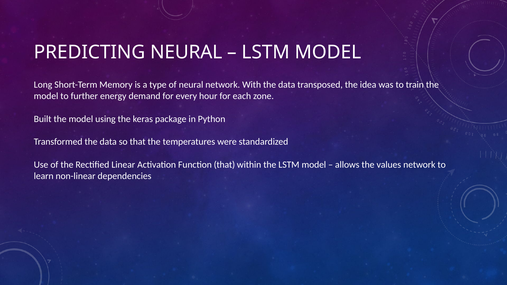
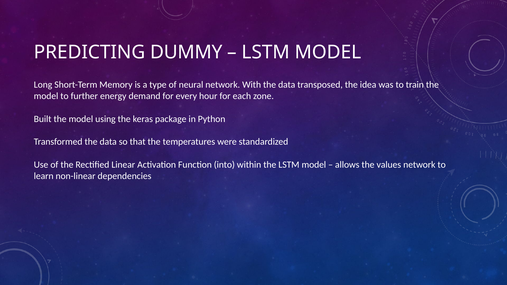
PREDICTING NEURAL: NEURAL -> DUMMY (186, 52)
Function that: that -> into (224, 165)
